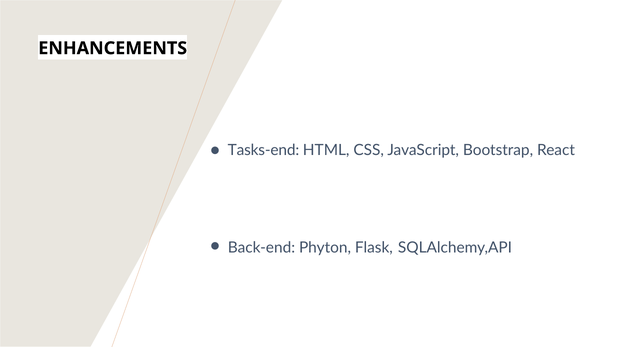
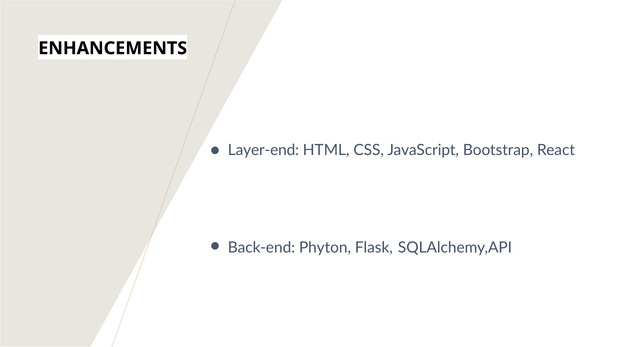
Tasks-end: Tasks-end -> Layer-end (263, 150)
